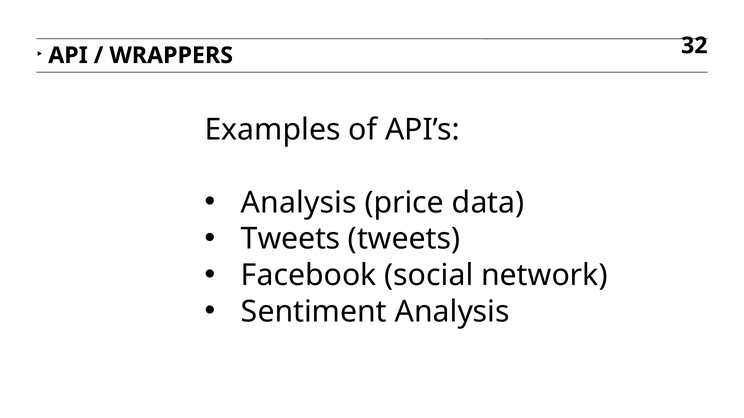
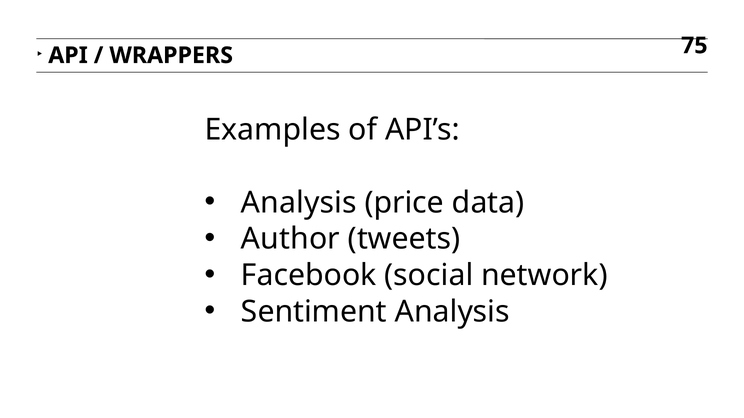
32: 32 -> 75 (694, 46)
Tweets: Tweets -> Author (290, 239)
